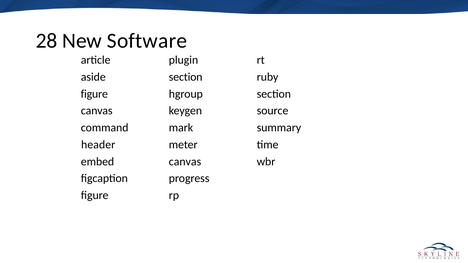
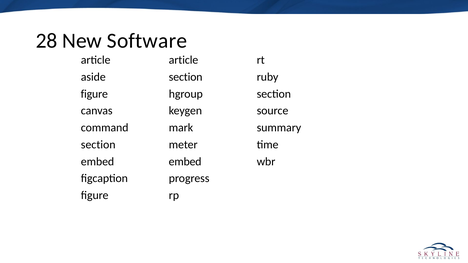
article plugin: plugin -> article (184, 60)
header: header -> section (98, 145)
embed canvas: canvas -> embed (185, 162)
